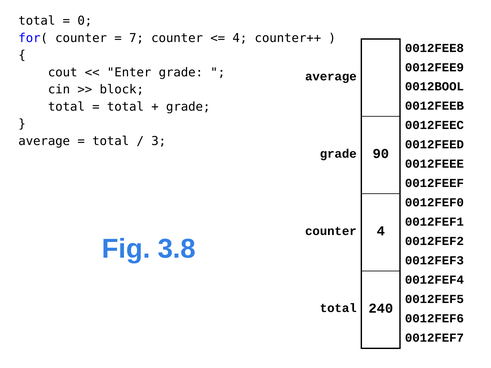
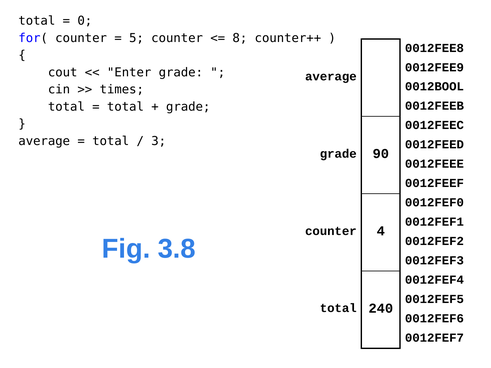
7: 7 -> 5 (136, 38)
4: 4 -> 8 (240, 38)
block: block -> times (122, 90)
